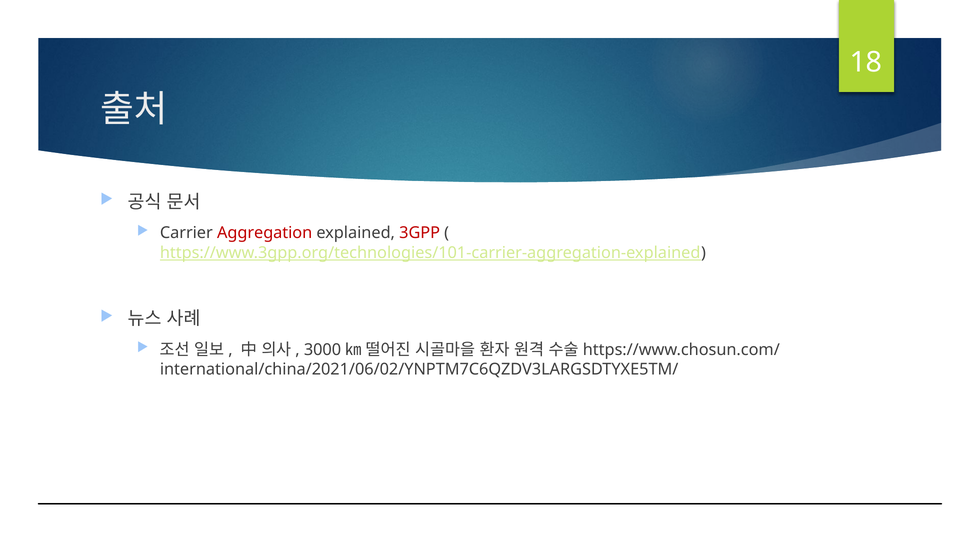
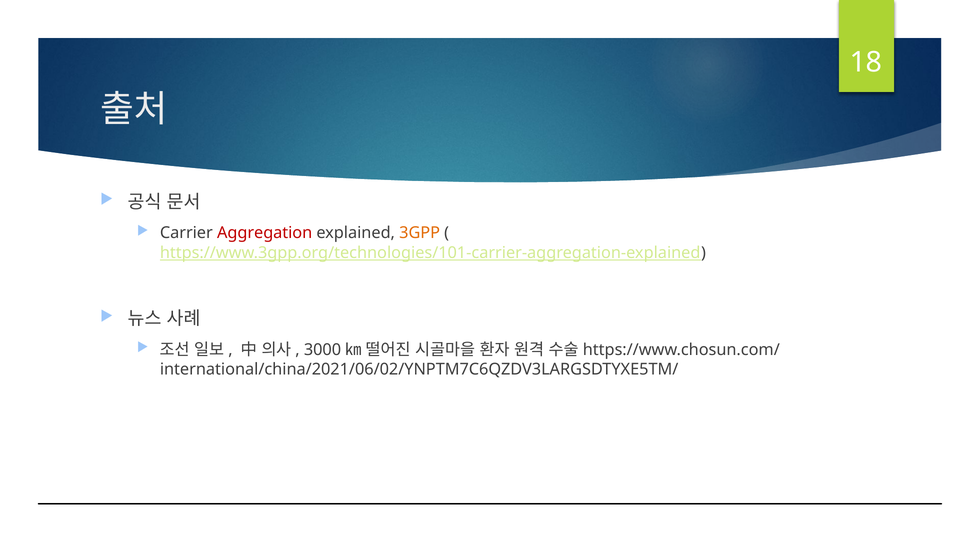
3GPP colour: red -> orange (420, 233)
